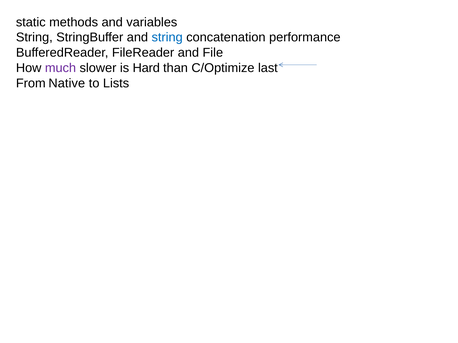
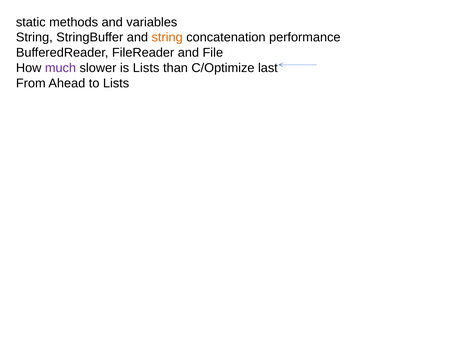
string colour: blue -> orange (167, 38)
is Hard: Hard -> Lists (146, 68)
Native: Native -> Ahead (67, 83)
